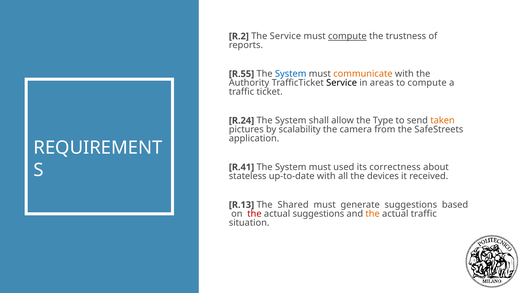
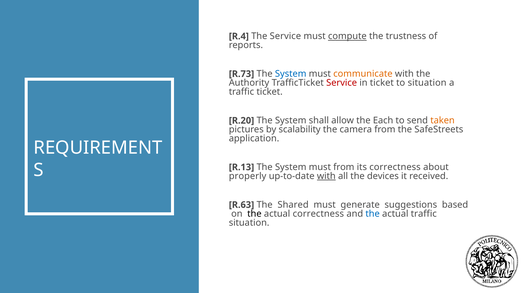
R.2: R.2 -> R.4 (239, 36)
R.55: R.55 -> R.73 (242, 74)
Service colour: black -> red (342, 83)
in areas: areas -> ticket (382, 83)
to compute: compute -> situation (427, 83)
R.24: R.24 -> R.20 (242, 121)
Type: Type -> Each (383, 121)
R.41: R.41 -> R.13 (242, 167)
must used: used -> from (344, 167)
stateless: stateless -> properly (248, 176)
with underline: none -> present (326, 176)
R.13: R.13 -> R.63 (242, 205)
the colour: red -> black (254, 214)
actual suggestions: suggestions -> correctness (318, 214)
the colour: orange -> blue (373, 214)
